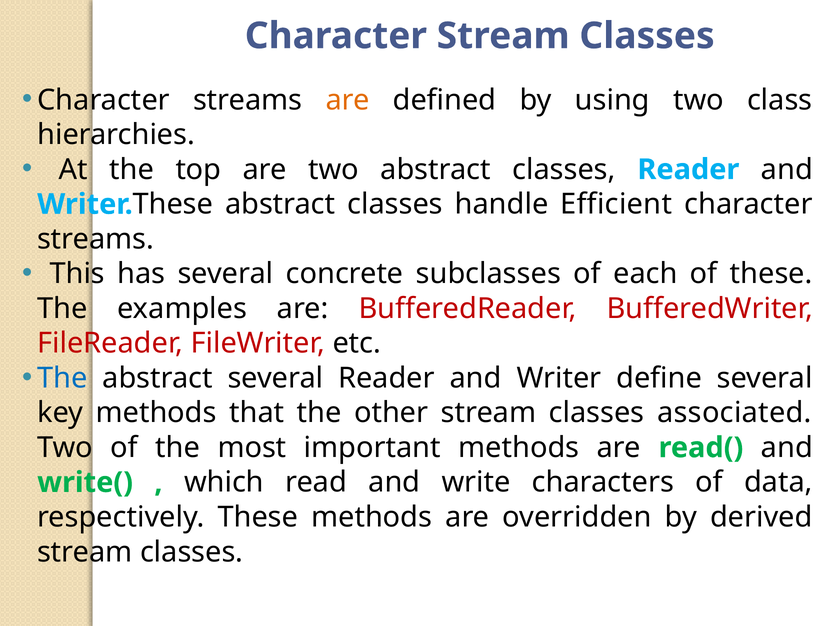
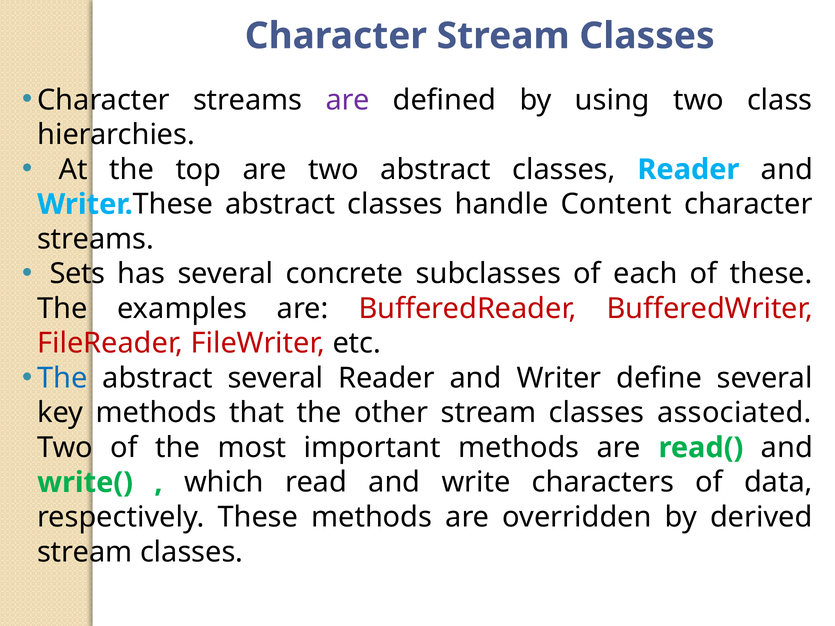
are colour: orange -> purple (348, 100)
Efficient: Efficient -> Content (616, 204)
This: This -> Sets (77, 274)
